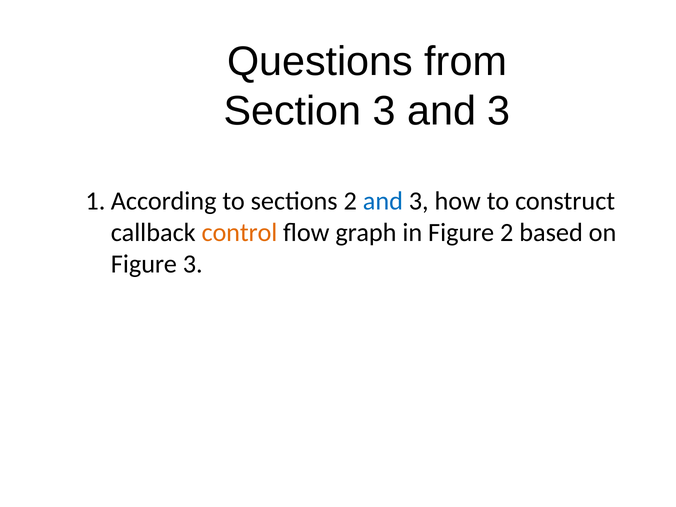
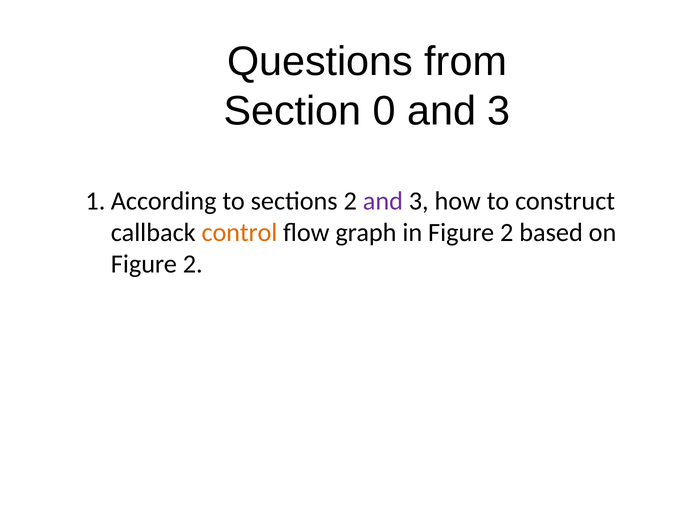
Section 3: 3 -> 0 (384, 111)
and colour: blue -> purple (383, 201)
3: 3 -> 2 (193, 264)
